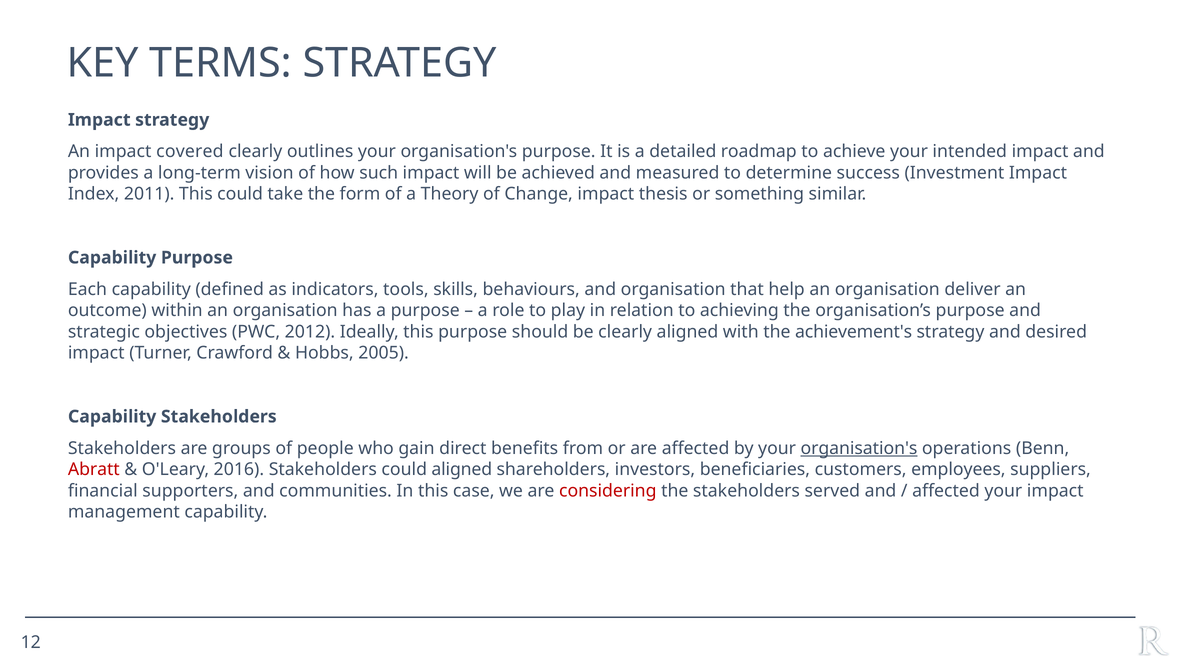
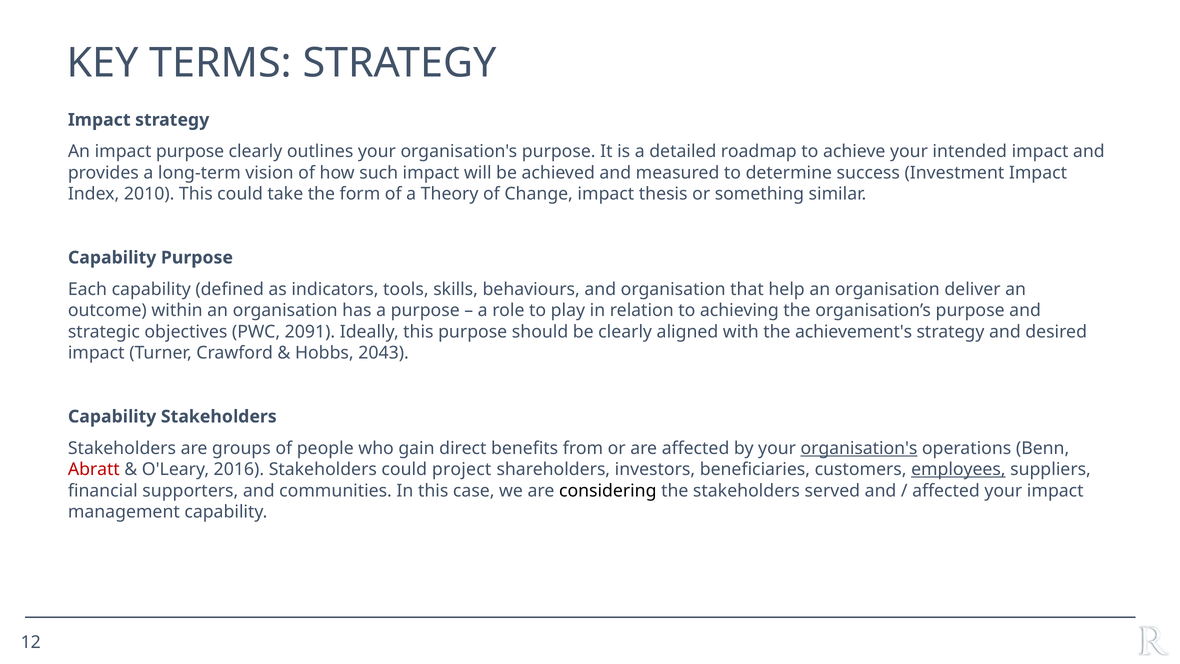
impact covered: covered -> purpose (190, 152)
2011: 2011 -> 2010 (149, 194)
2012: 2012 -> 2091 (310, 332)
2005: 2005 -> 2043 (384, 353)
could aligned: aligned -> project (462, 469)
employees underline: none -> present (958, 469)
considering colour: red -> black (608, 491)
